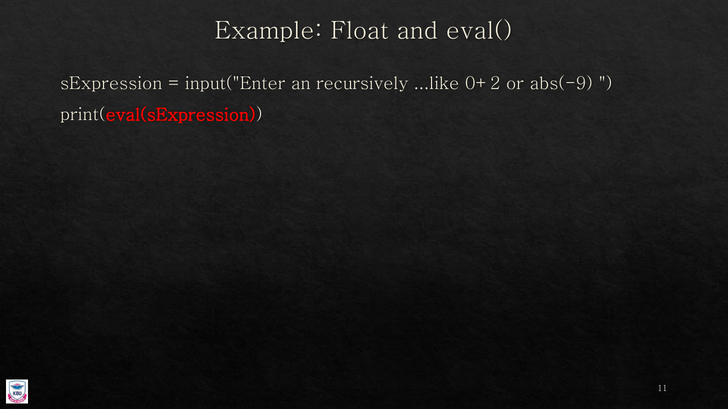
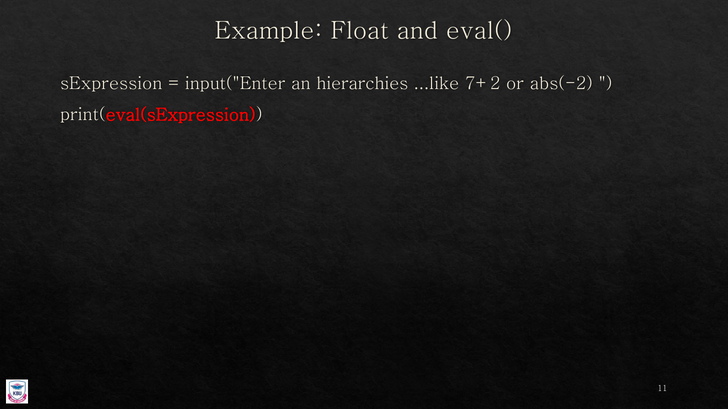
recursively: recursively -> hierarchies (362, 84)
0+2: 0+2 -> 7+2 (483, 84)
abs(-9: abs(-9 -> abs(-2 (561, 84)
